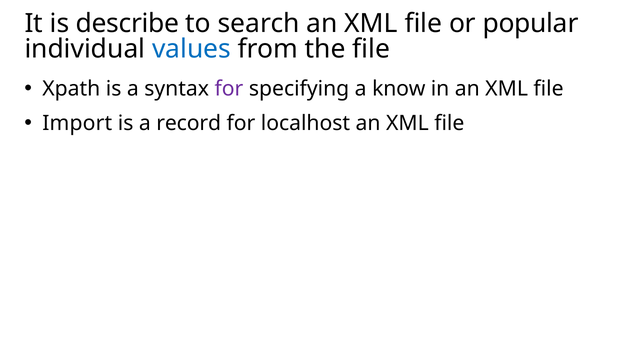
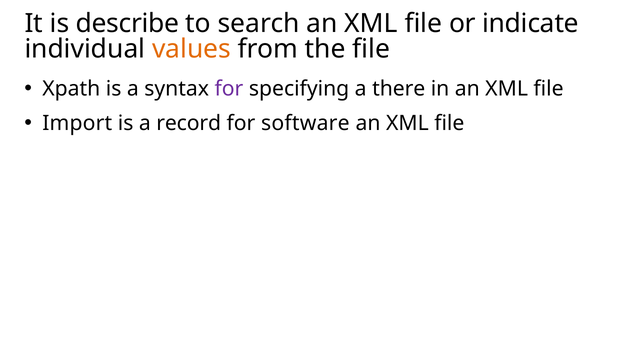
popular: popular -> indicate (531, 23)
values colour: blue -> orange (192, 49)
know: know -> there (399, 89)
localhost: localhost -> software (305, 123)
